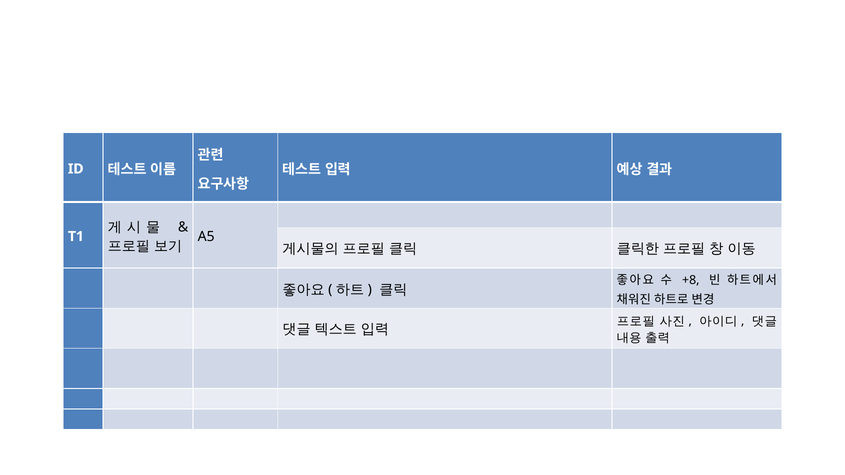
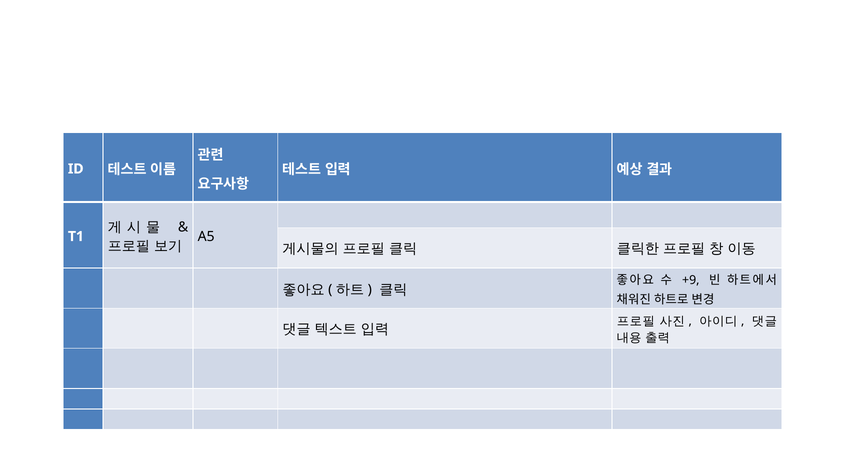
+8: +8 -> +9 (691, 281)
